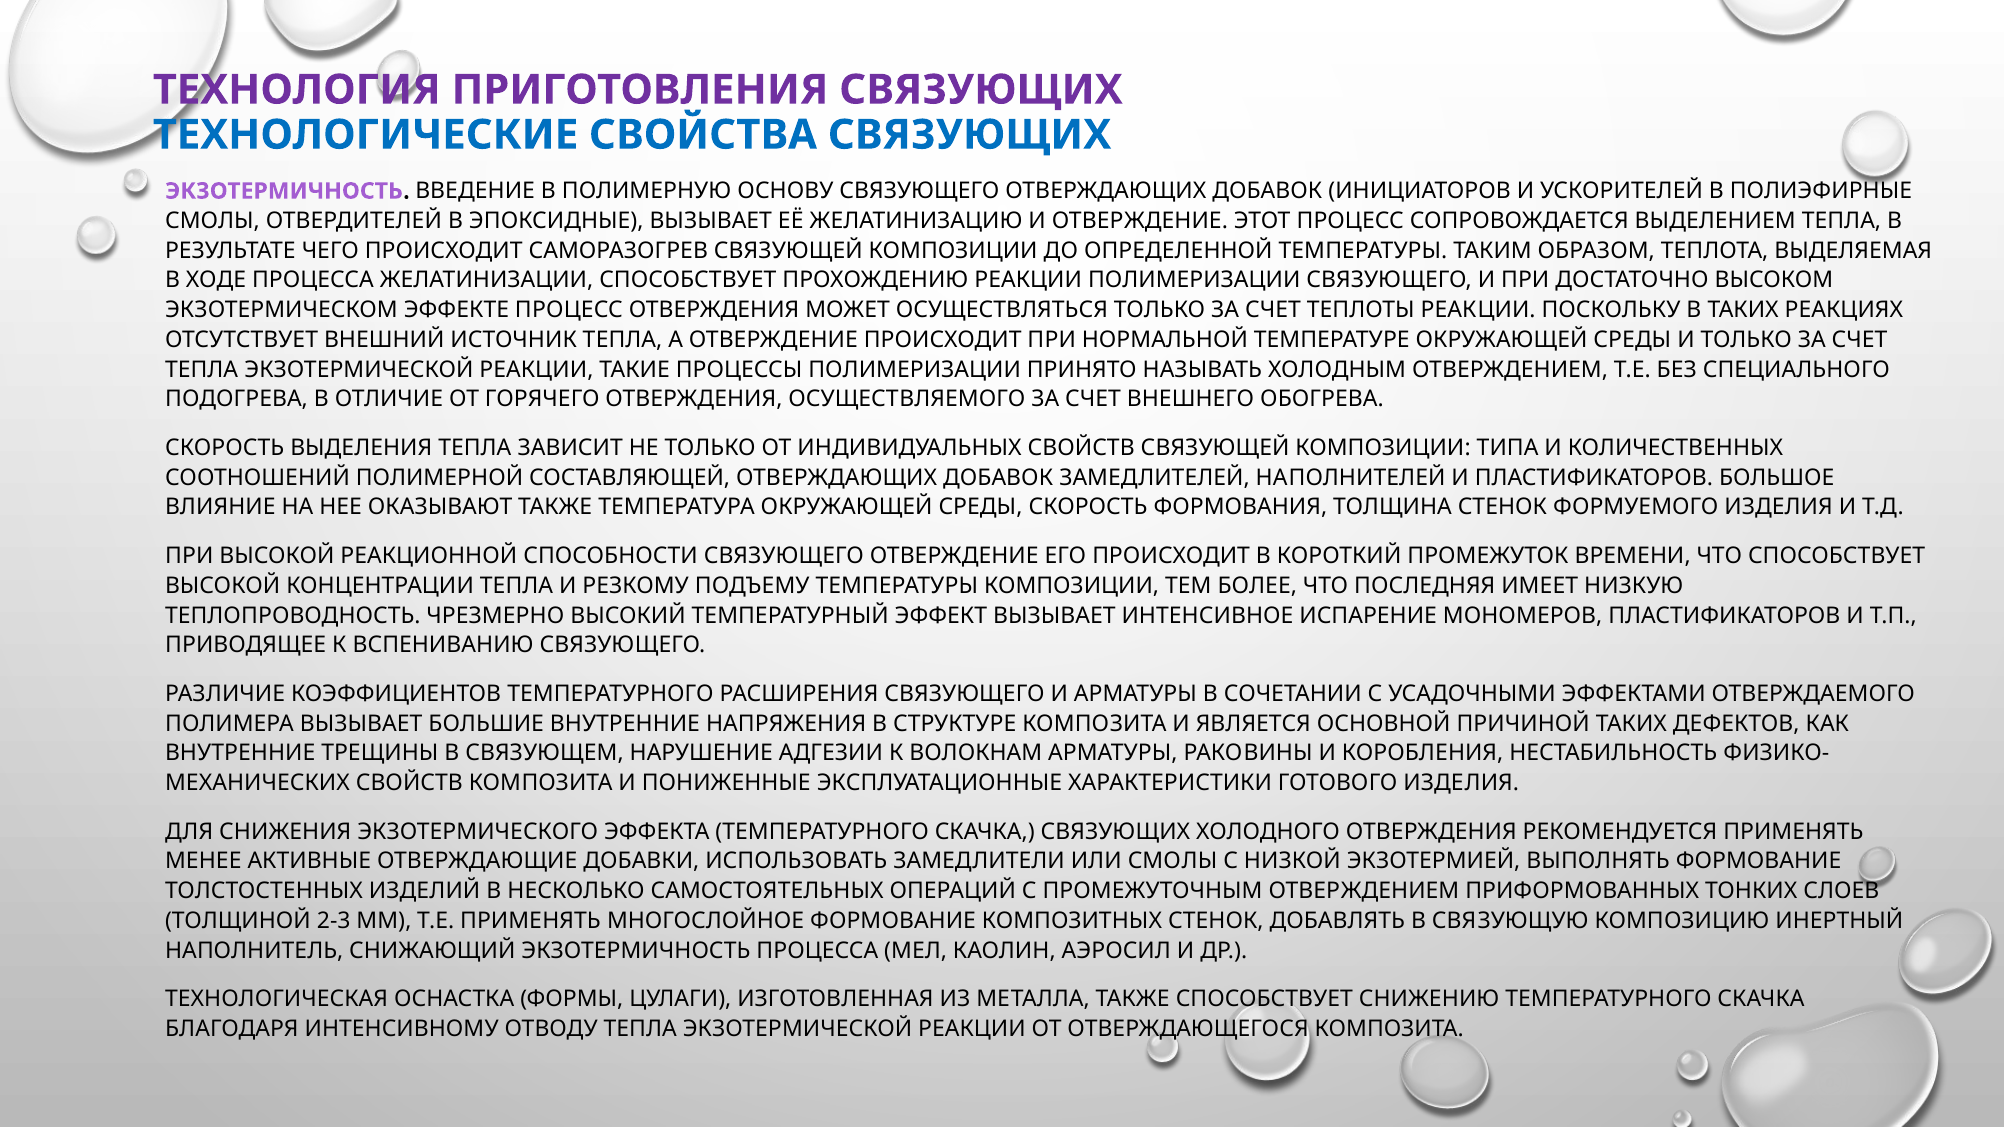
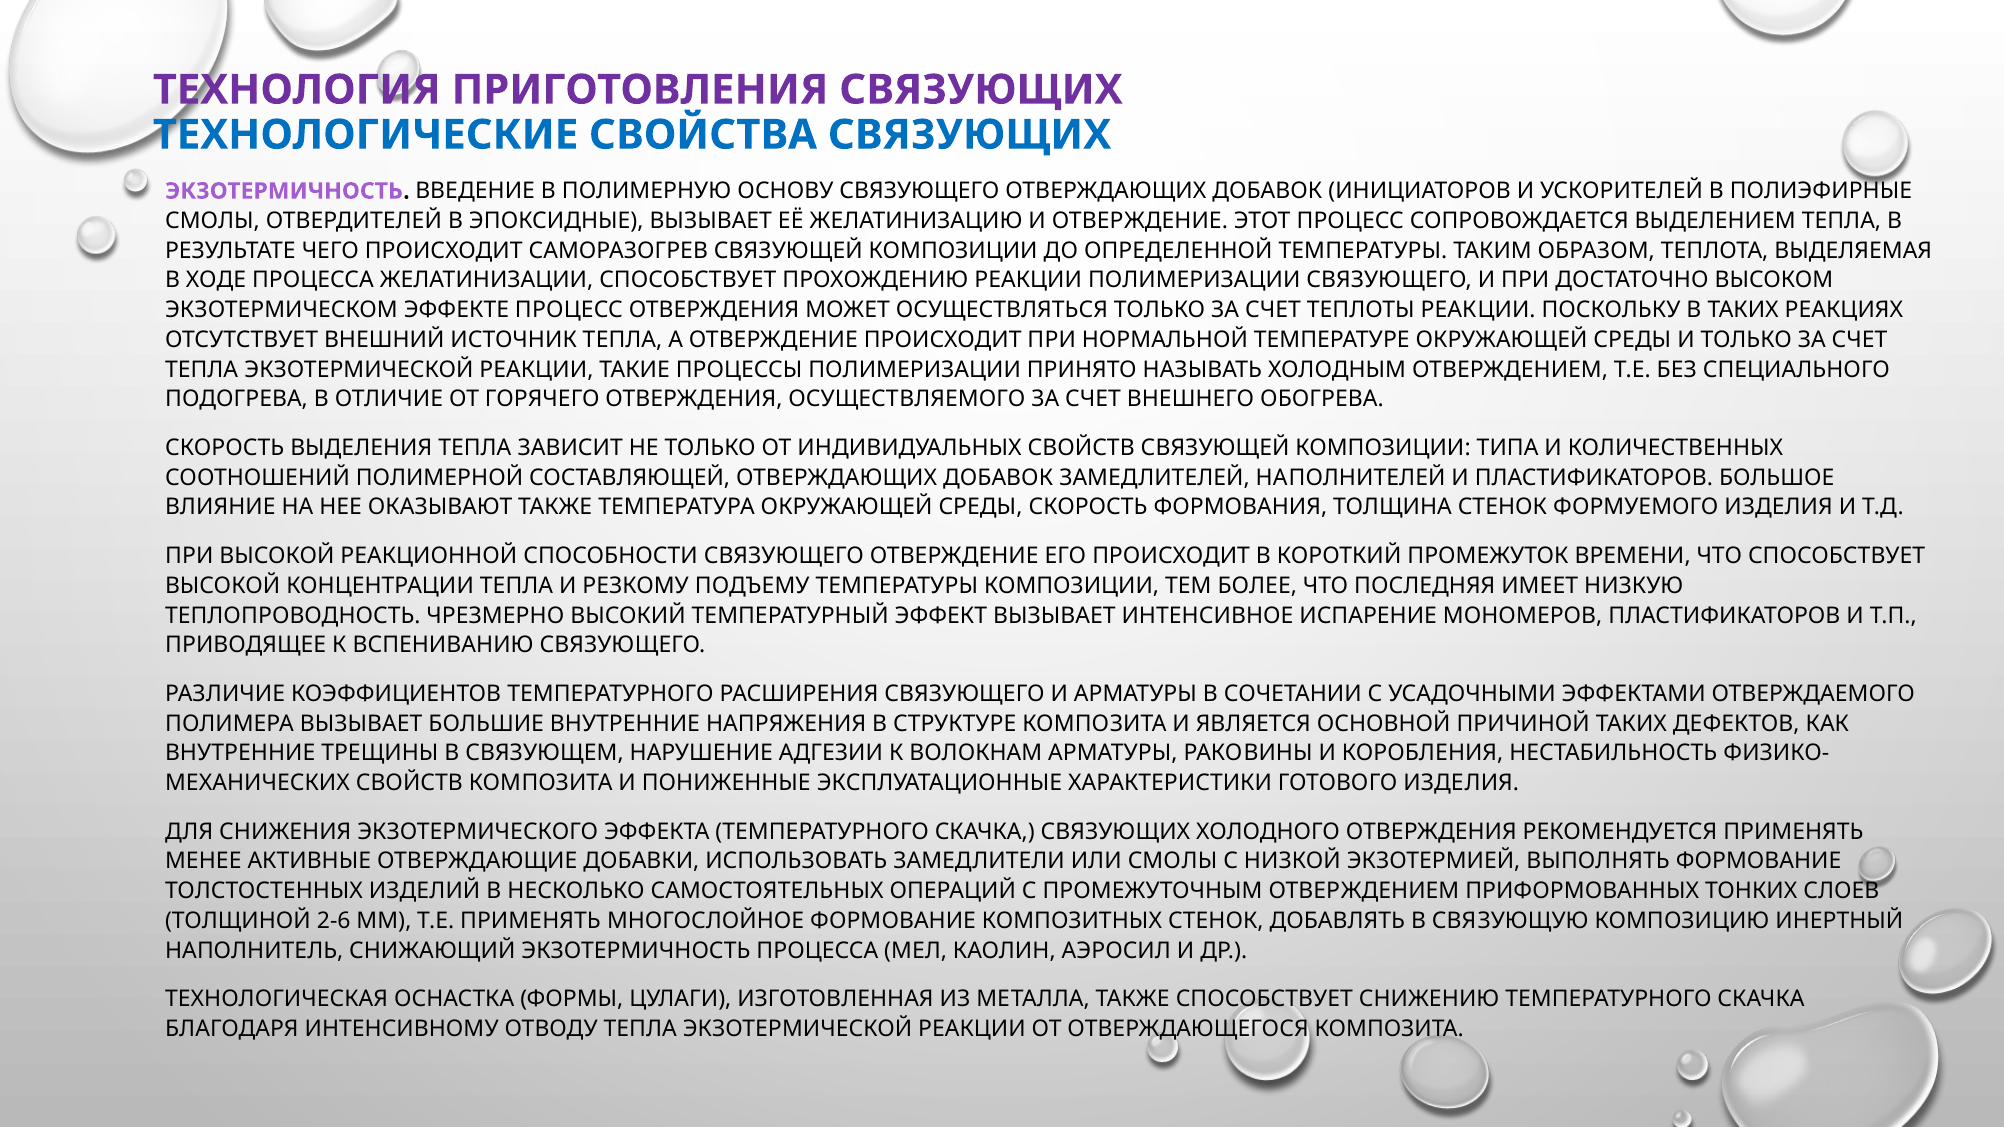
2-3: 2-3 -> 2-6 (334, 921)
